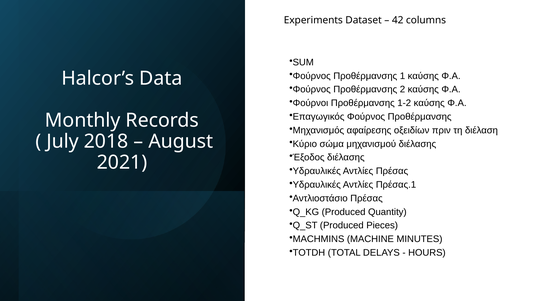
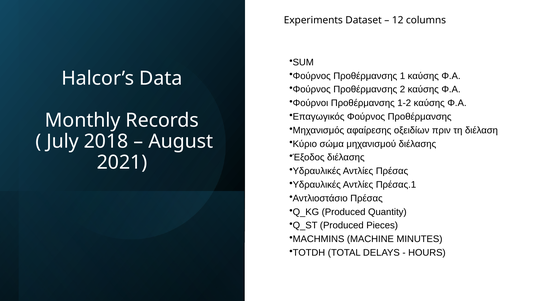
42: 42 -> 12 (398, 20)
